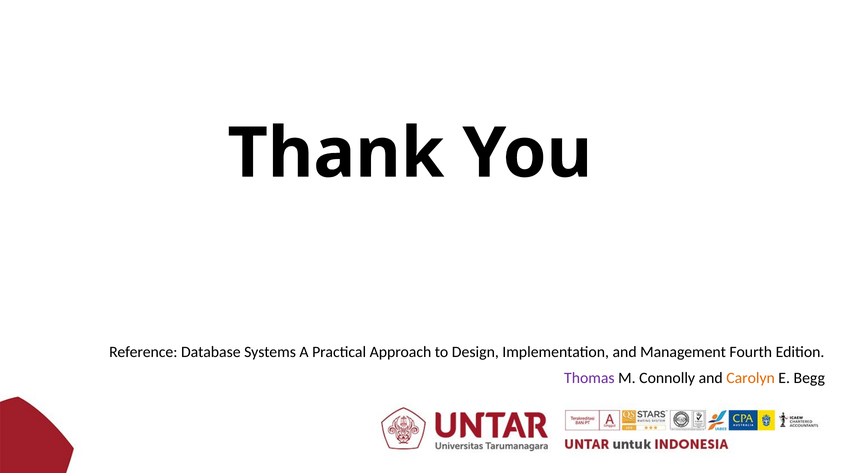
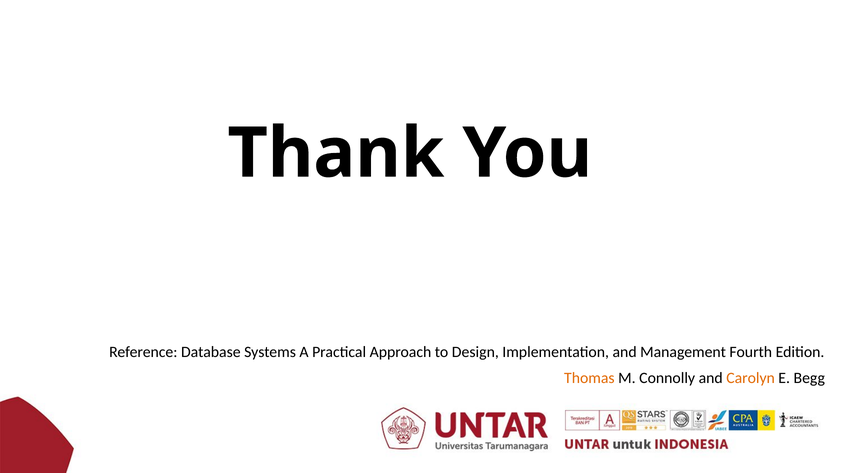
Thomas colour: purple -> orange (589, 378)
